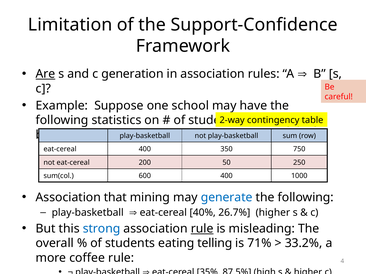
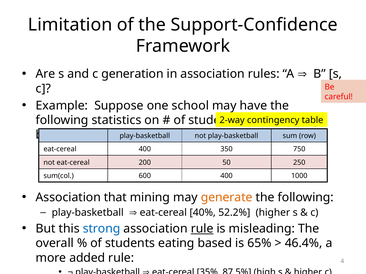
Are underline: present -> none (45, 74)
generate colour: blue -> orange (227, 198)
26.7%: 26.7% -> 52.2% (234, 213)
telling: telling -> based (215, 244)
71%: 71% -> 65% (259, 244)
33.2%: 33.2% -> 46.4% (304, 244)
coffee: coffee -> added (87, 258)
